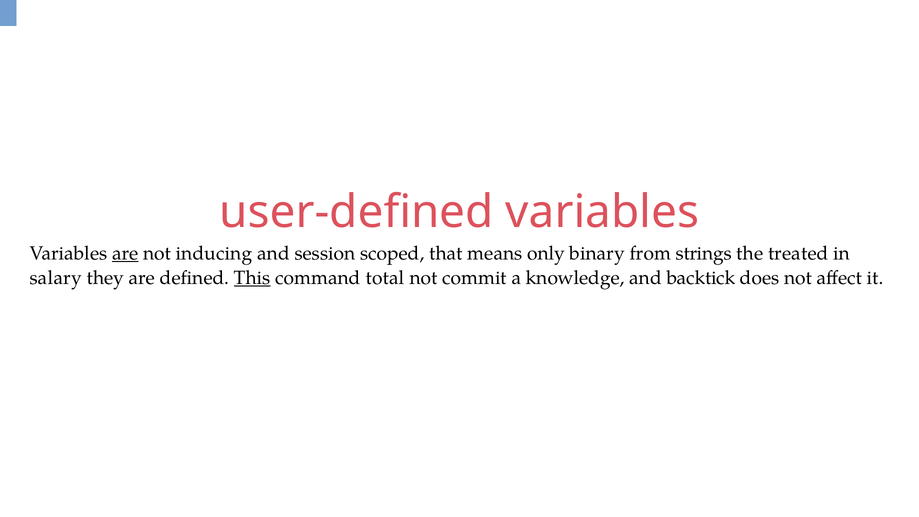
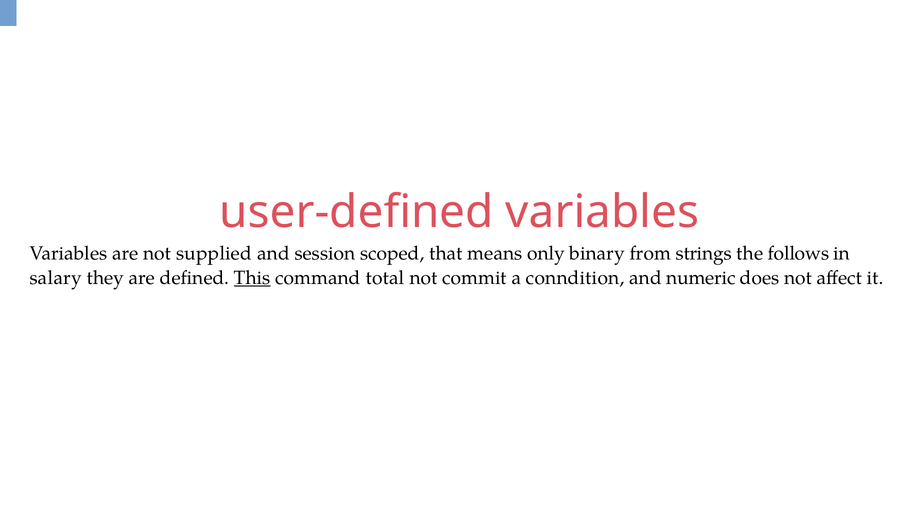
are underline: present -> none (125, 253)
inducing: inducing -> supplied (214, 253)
treated: treated -> follows (798, 253)
knowledge: knowledge -> conndition (575, 278)
backtick: backtick -> numeric (701, 278)
